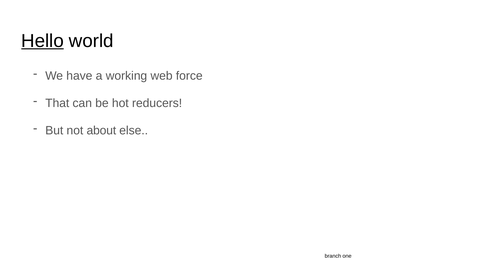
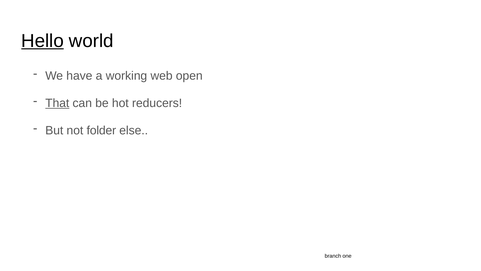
force: force -> open (189, 76)
That underline: none -> present (57, 103)
about: about -> folder (101, 130)
